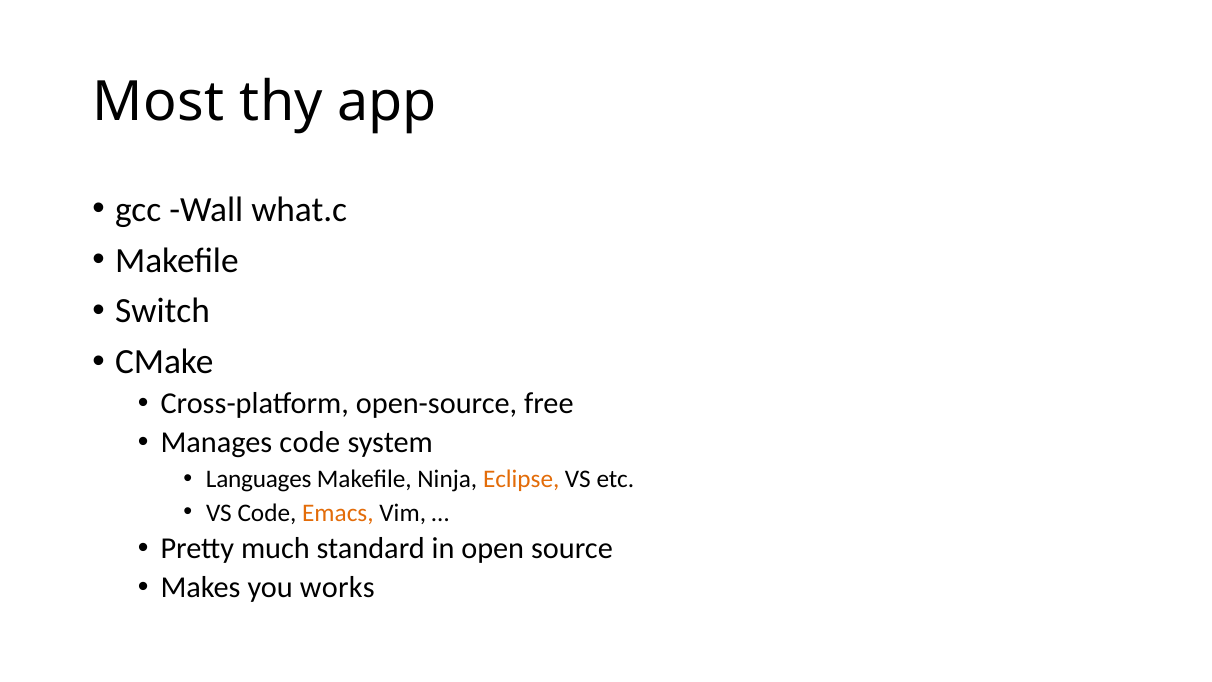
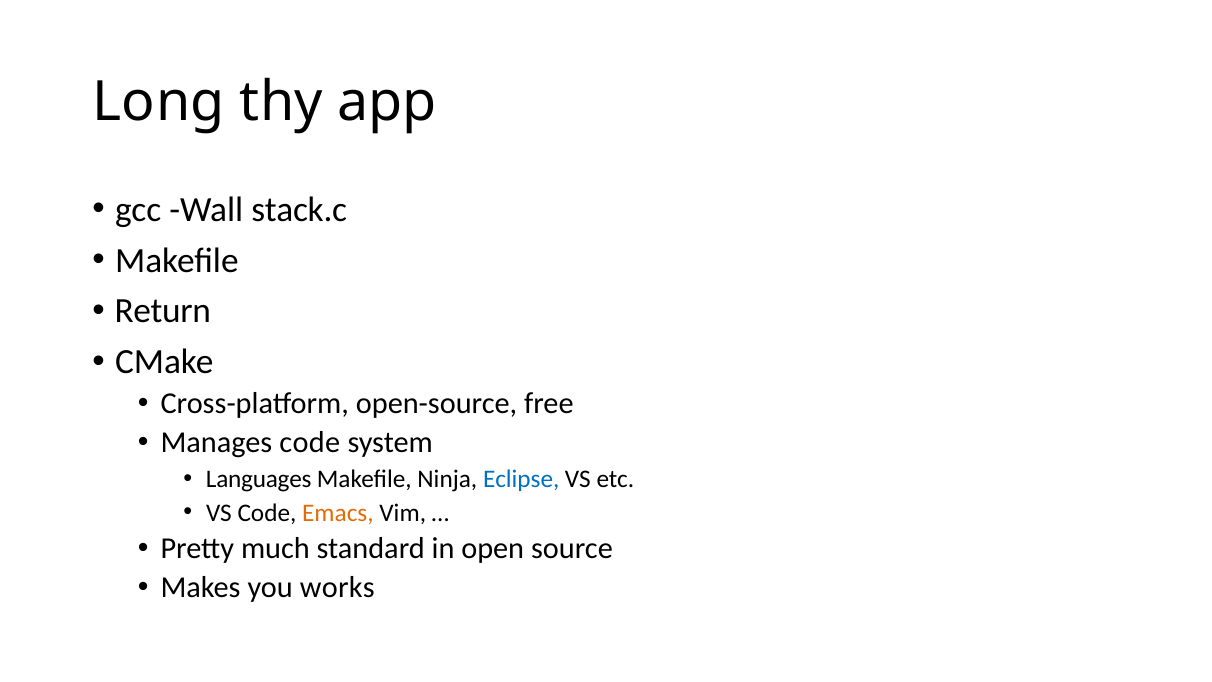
Most: Most -> Long (159, 102)
what.c: what.c -> stack.c (299, 209)
Switch: Switch -> Return (163, 311)
Eclipse colour: orange -> blue (521, 479)
